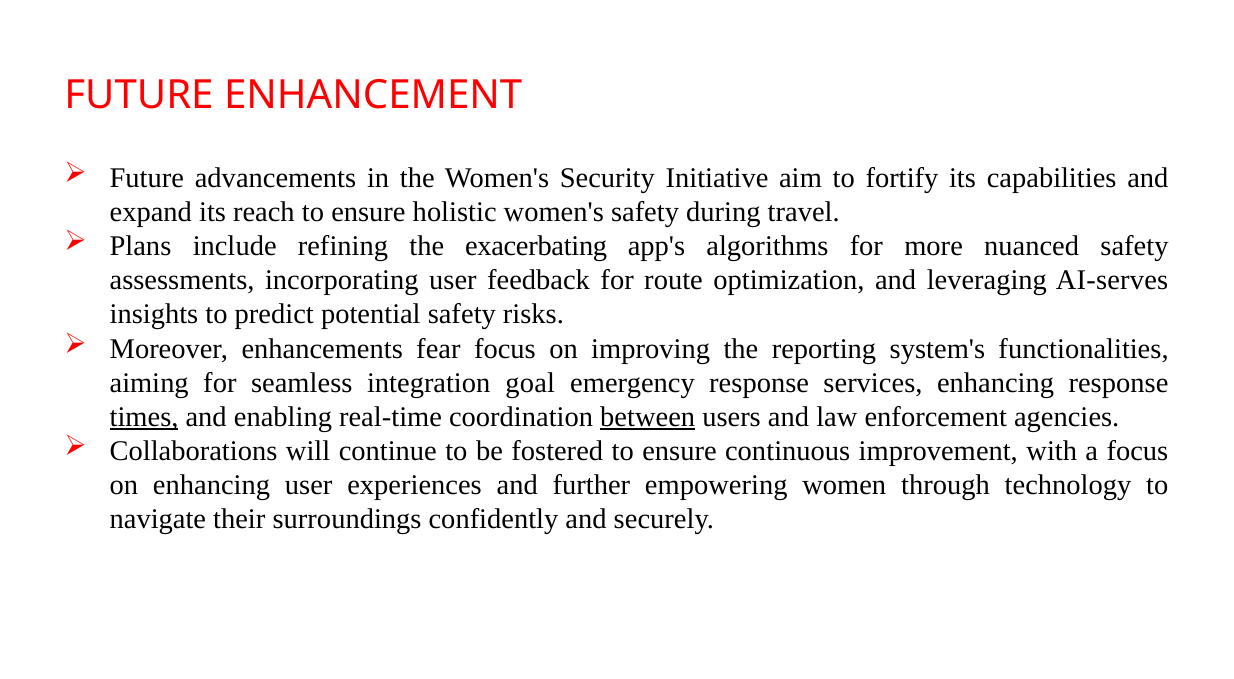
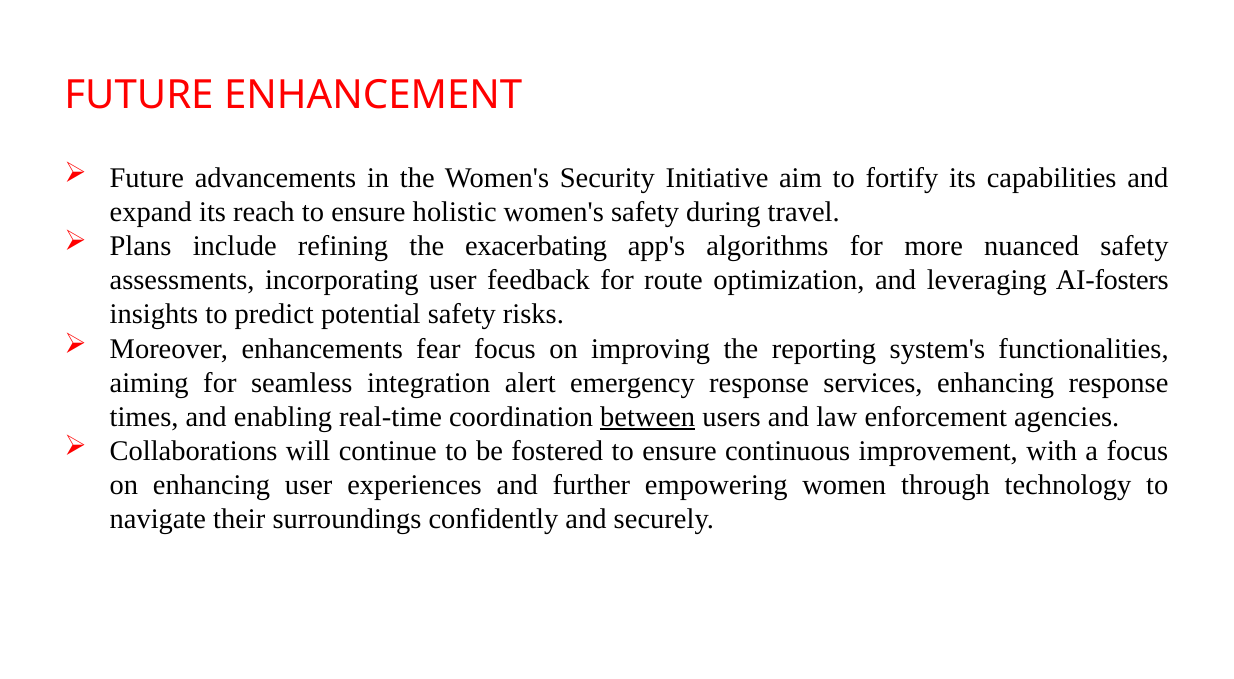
AI-serves: AI-serves -> AI-fosters (1112, 280)
goal: goal -> alert (530, 383)
times underline: present -> none (144, 417)
